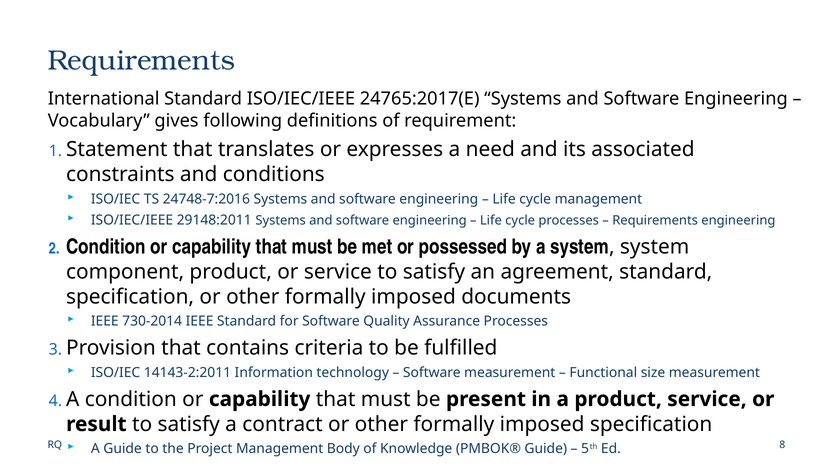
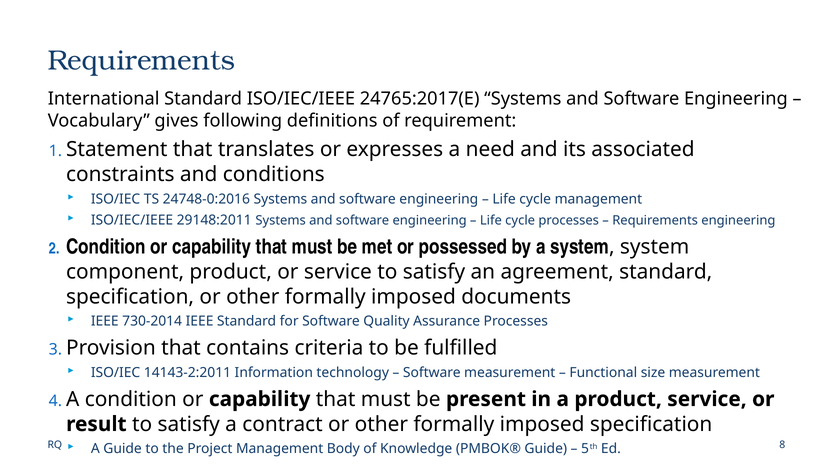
24748-7:2016: 24748-7:2016 -> 24748-0:2016 (206, 199)
